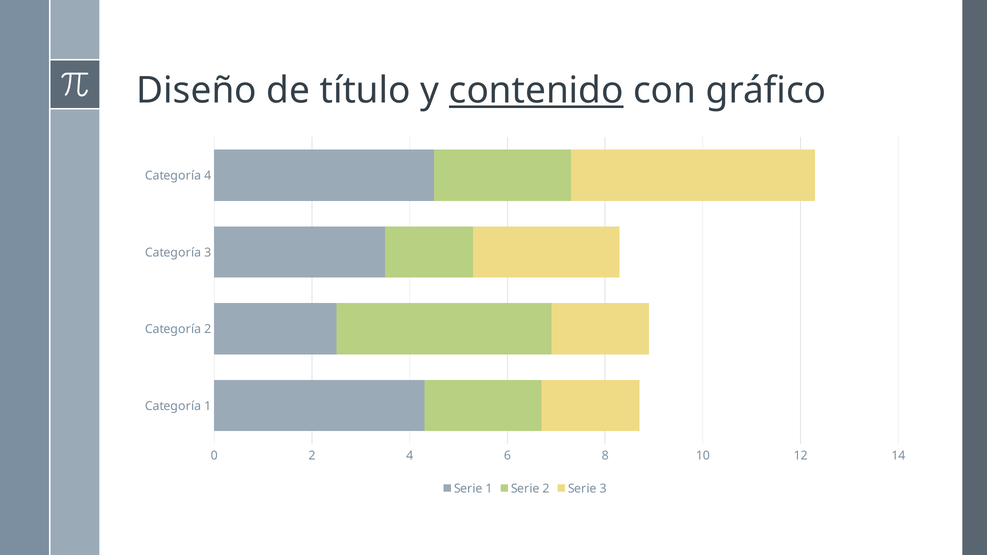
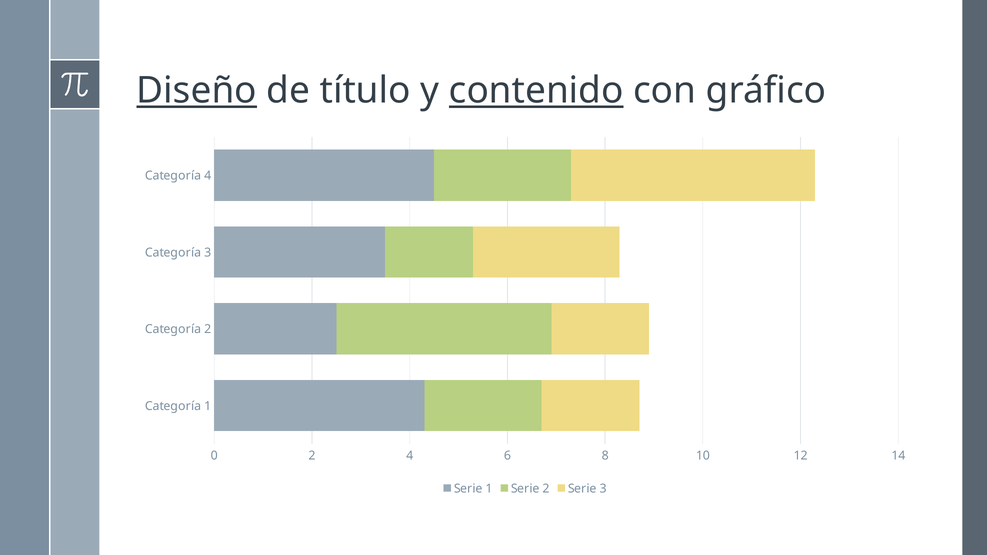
Diseño underline: none -> present (197, 91)
